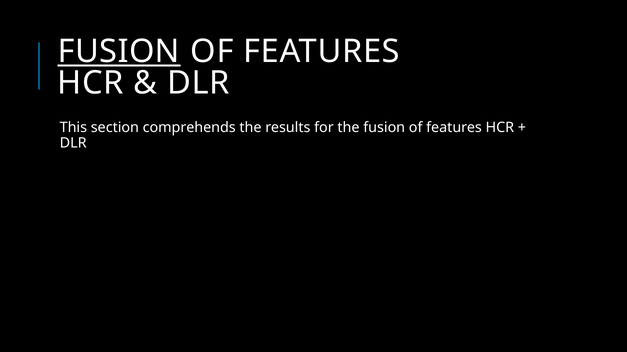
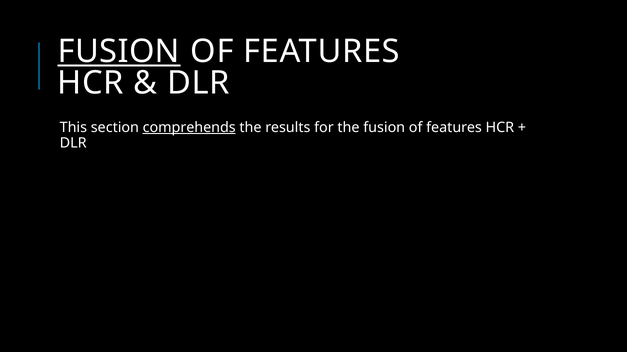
comprehends underline: none -> present (189, 128)
